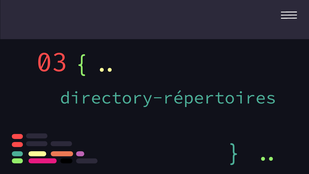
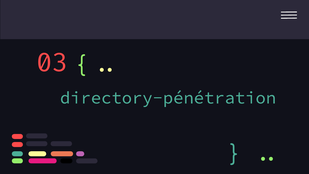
directory-répertoires: directory-répertoires -> directory-pénétration (168, 98)
